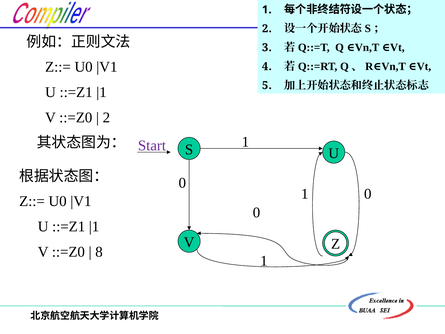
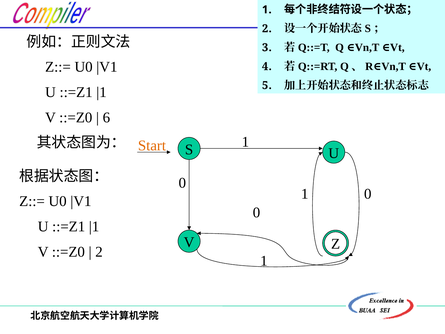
2: 2 -> 6 (106, 117)
Start colour: purple -> orange (152, 146)
8: 8 -> 2 (99, 252)
